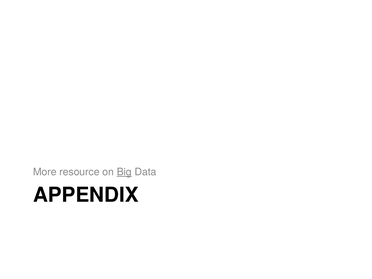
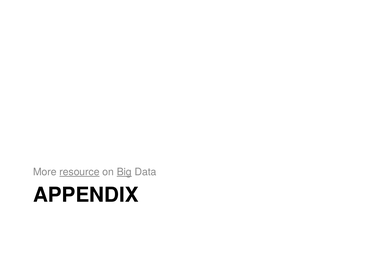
resource underline: none -> present (79, 172)
